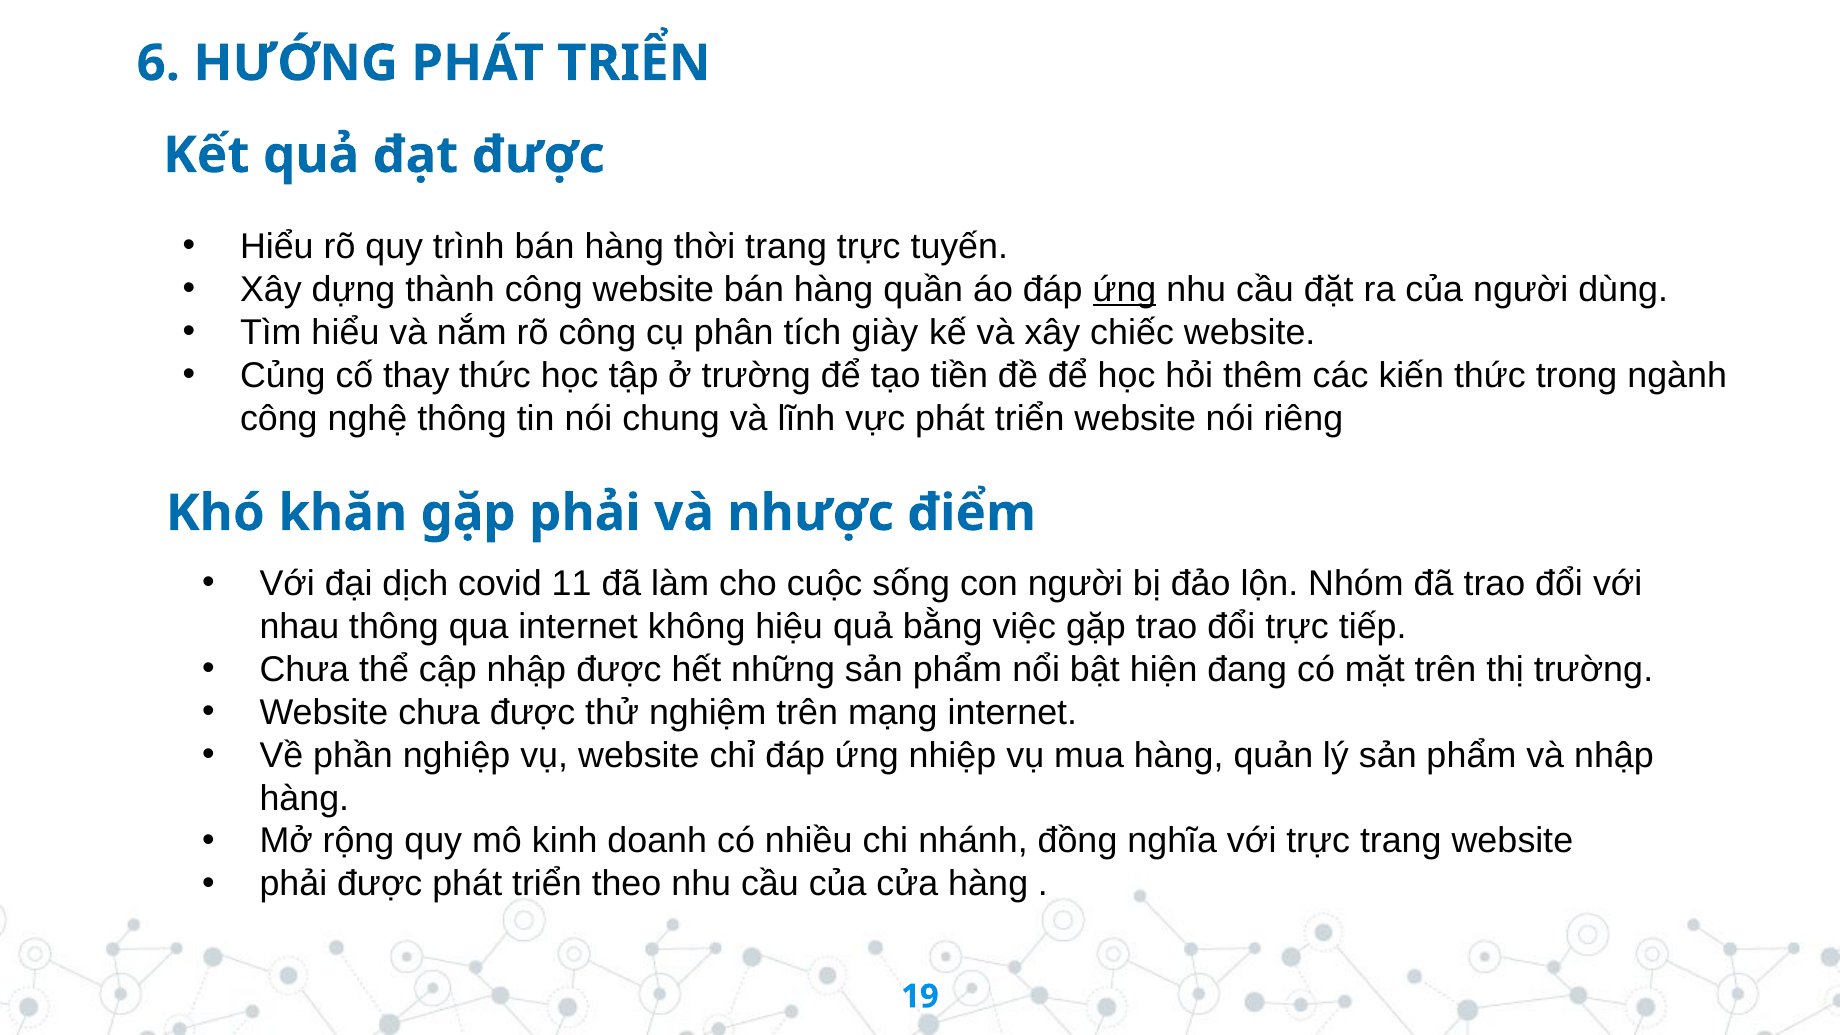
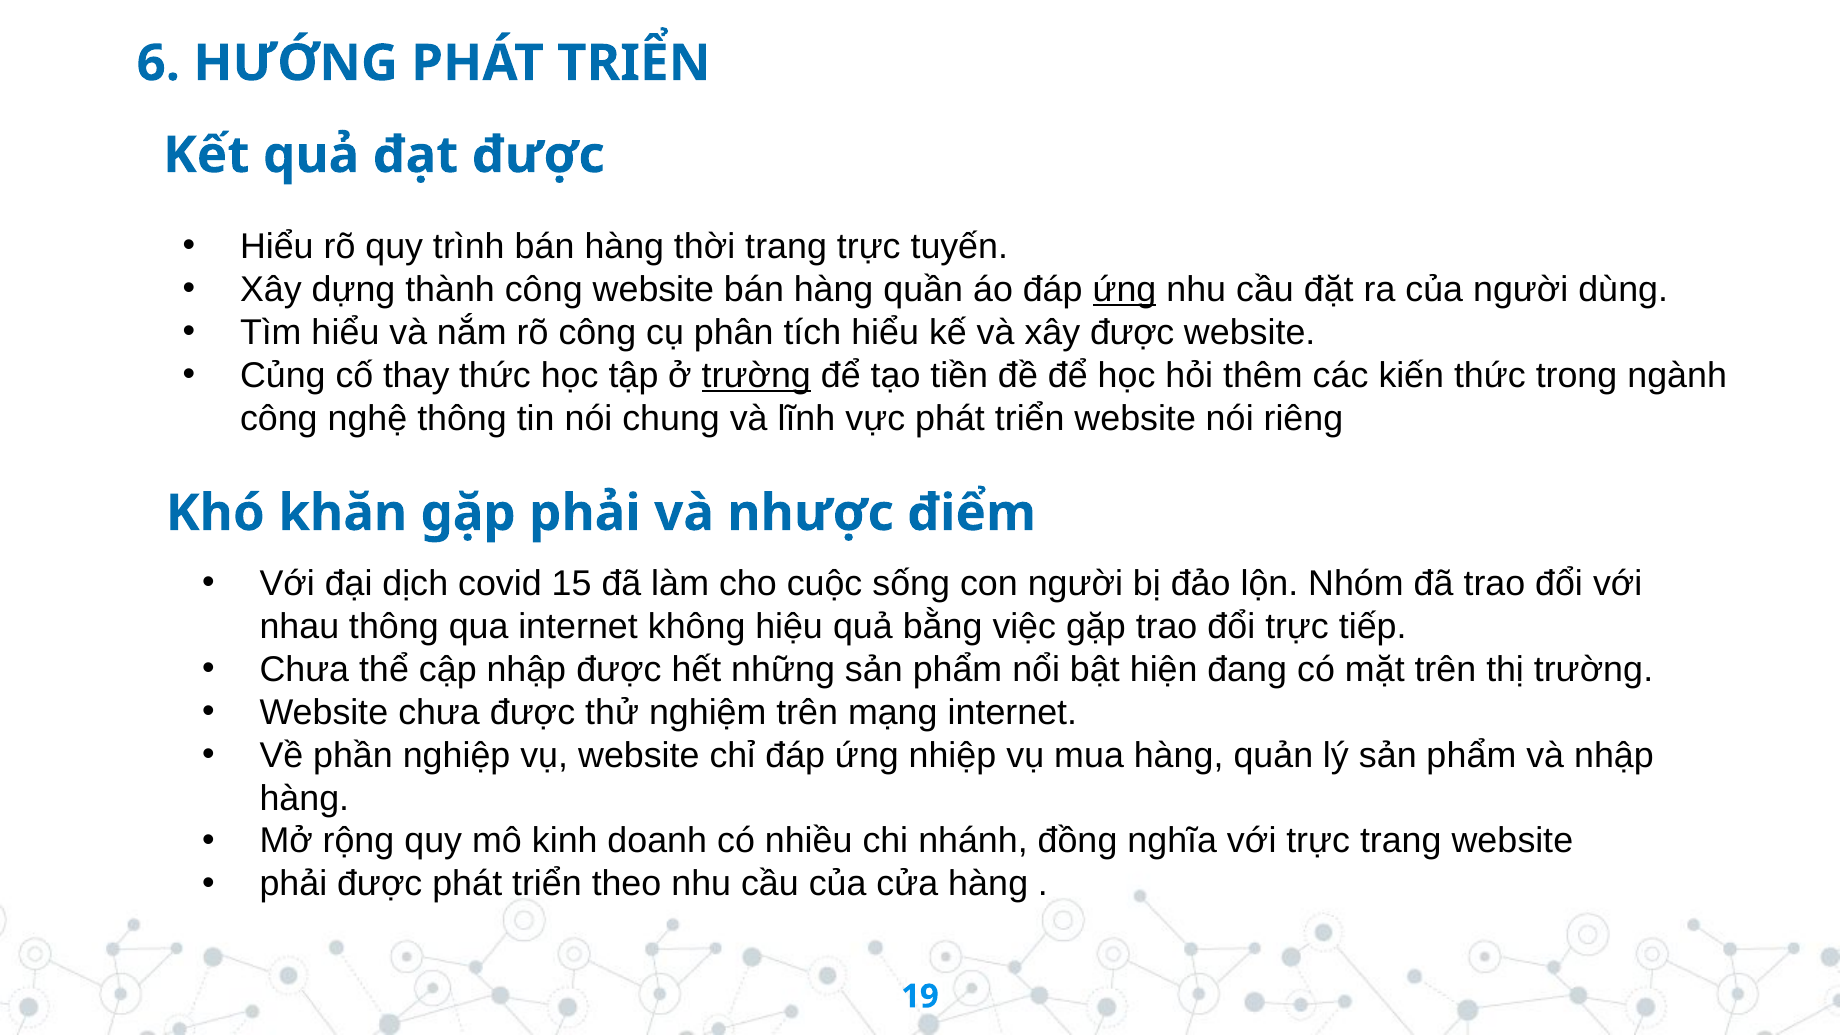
tích giày: giày -> hiểu (885, 333)
xây chiếc: chiếc -> được (1132, 333)
trường underline: none -> present (756, 375)
11: 11 -> 15 (572, 583)
